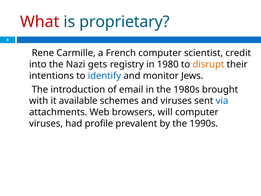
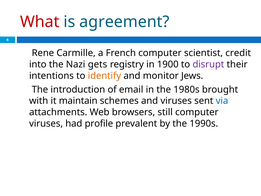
proprietary: proprietary -> agreement (124, 22)
1980: 1980 -> 1900 (168, 64)
disrupt colour: orange -> purple (208, 64)
identify colour: blue -> orange (104, 76)
available: available -> maintain (78, 101)
will: will -> still (165, 112)
